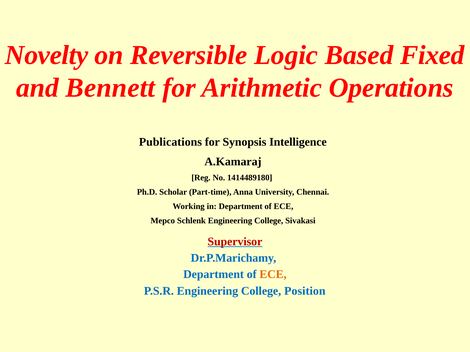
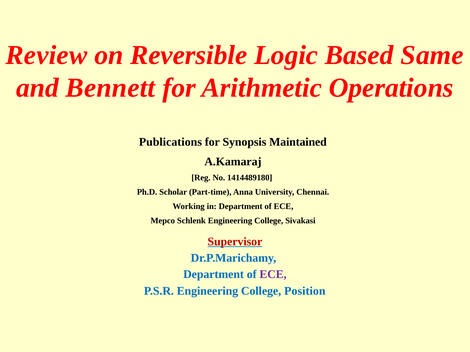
Novelty: Novelty -> Review (46, 55)
Fixed: Fixed -> Same (432, 55)
Intelligence: Intelligence -> Maintained (298, 142)
ECE colour: orange -> purple (273, 275)
